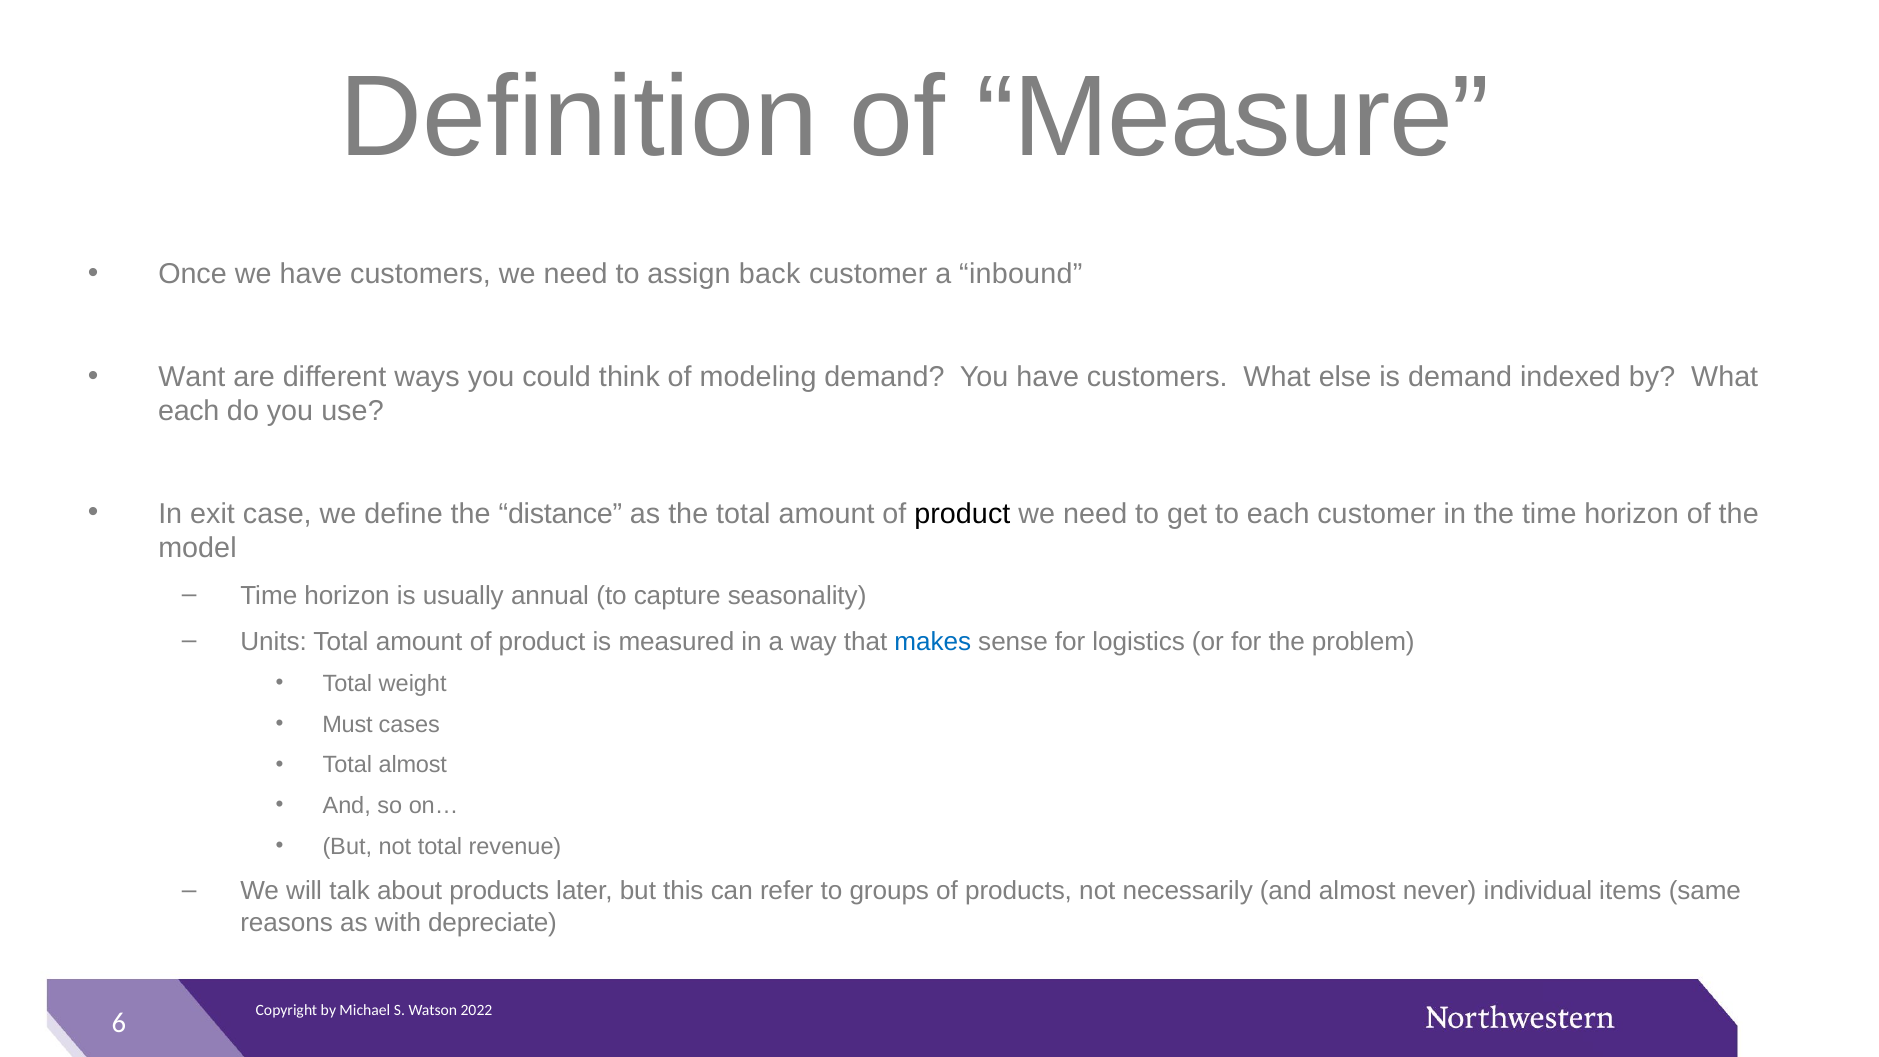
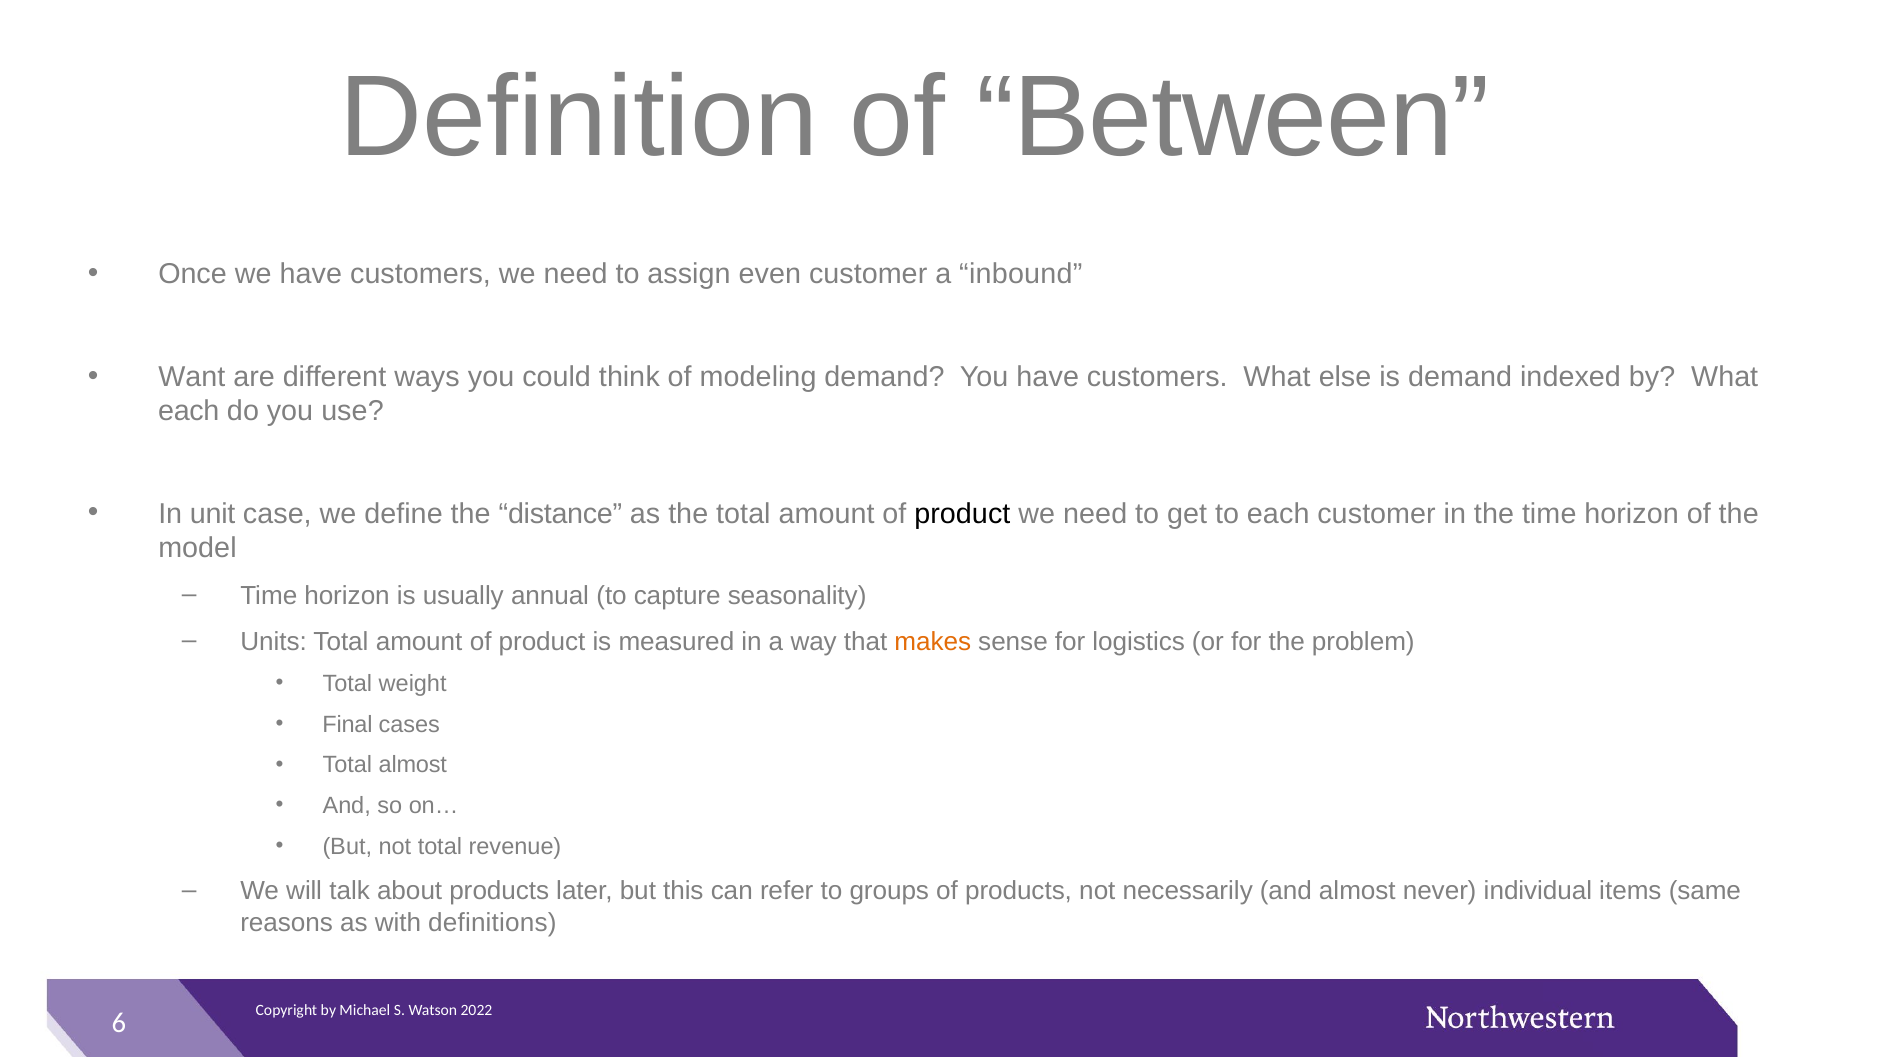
Measure: Measure -> Between (1233, 118)
back: back -> even (770, 274)
exit: exit -> unit (213, 514)
makes colour: blue -> orange (933, 641)
Must: Must -> Final (347, 724)
depreciate: depreciate -> definitions (492, 923)
